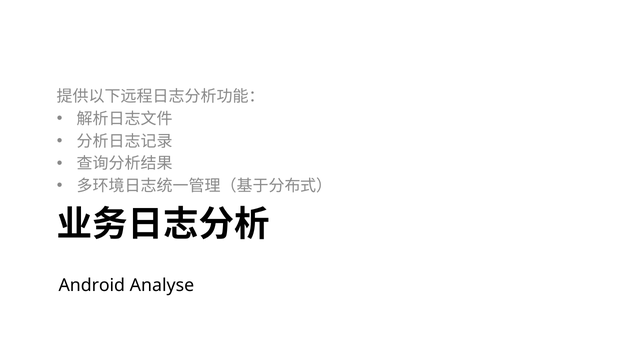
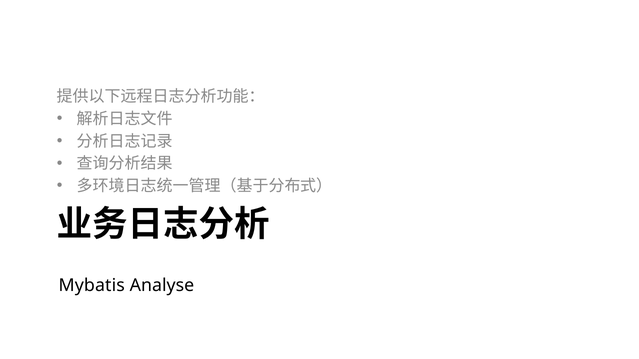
Android: Android -> Mybatis (92, 286)
